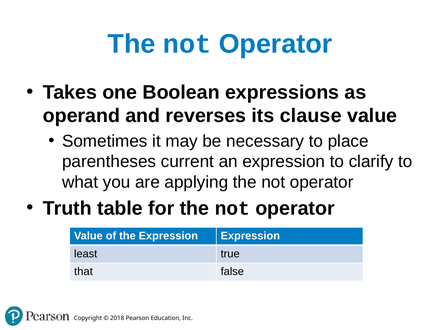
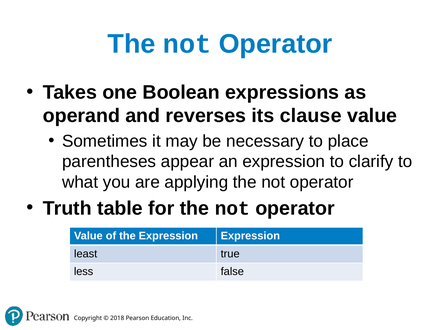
current: current -> appear (187, 162)
that: that -> less (84, 272)
